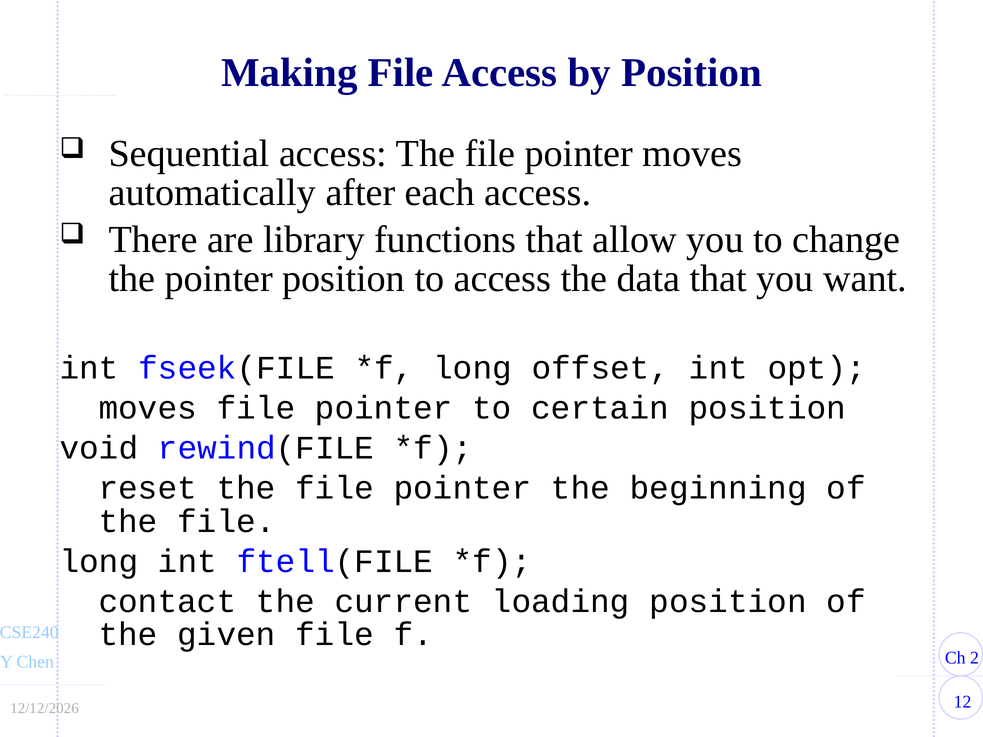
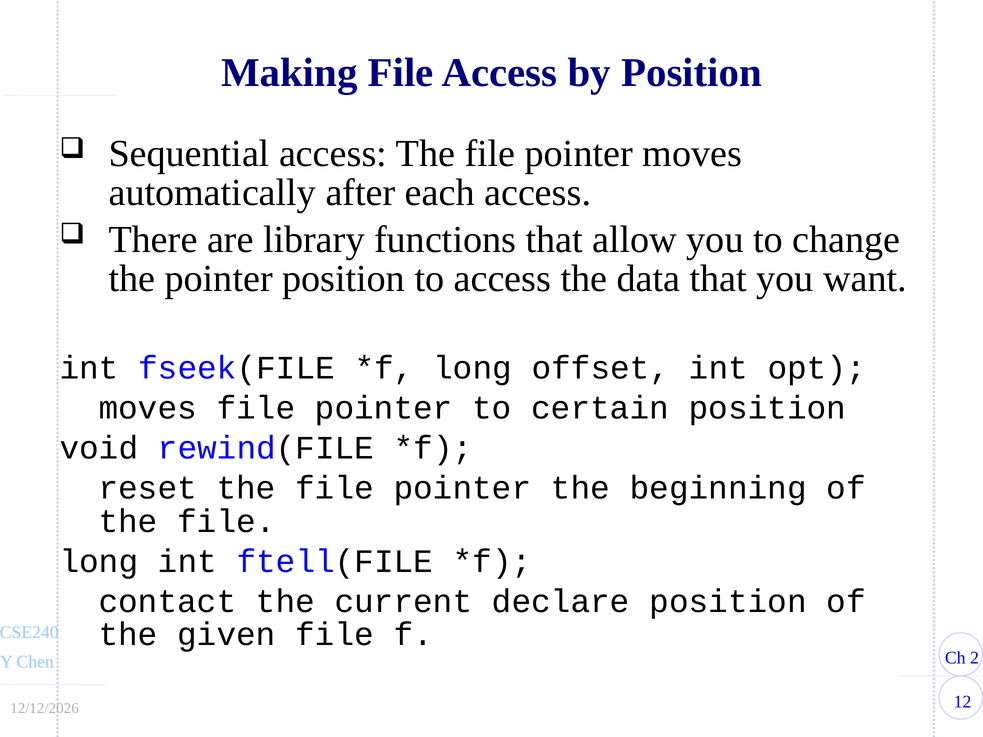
loading: loading -> declare (561, 601)
